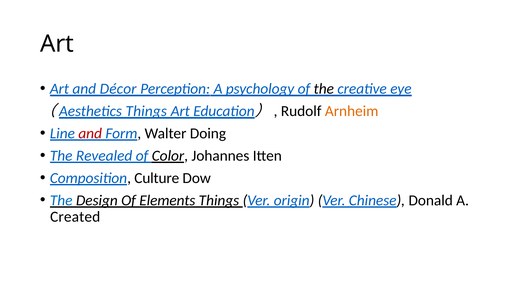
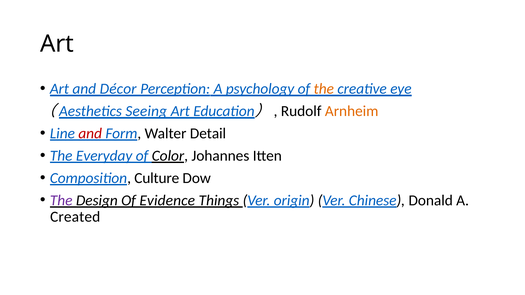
the colour: black -> orange (324, 89)
（Aesthetics Things: Things -> Seeing (146, 111)
Doing: Doing -> Detail (208, 134)
Revealed: Revealed -> Everyday (104, 156)
The colour: blue -> purple (61, 201)
Elements: Elements -> Evidence (167, 201)
